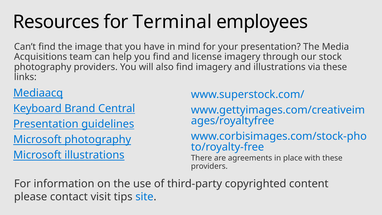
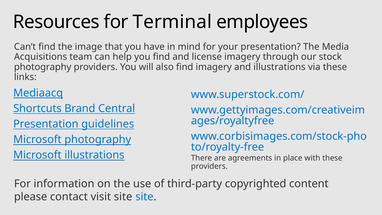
Keyboard: Keyboard -> Shortcuts (37, 108)
visit tips: tips -> site (123, 197)
